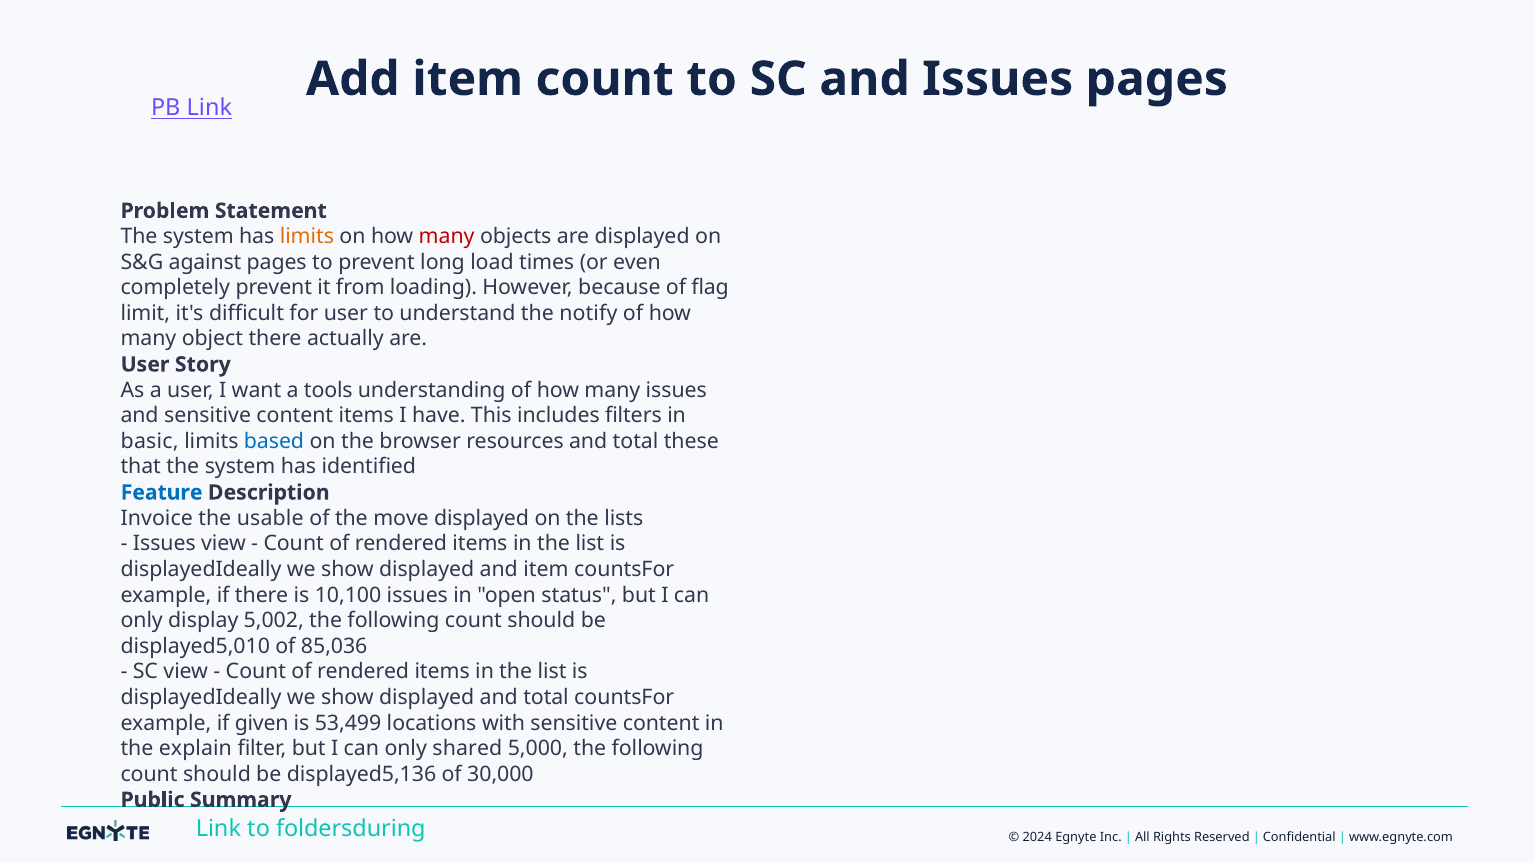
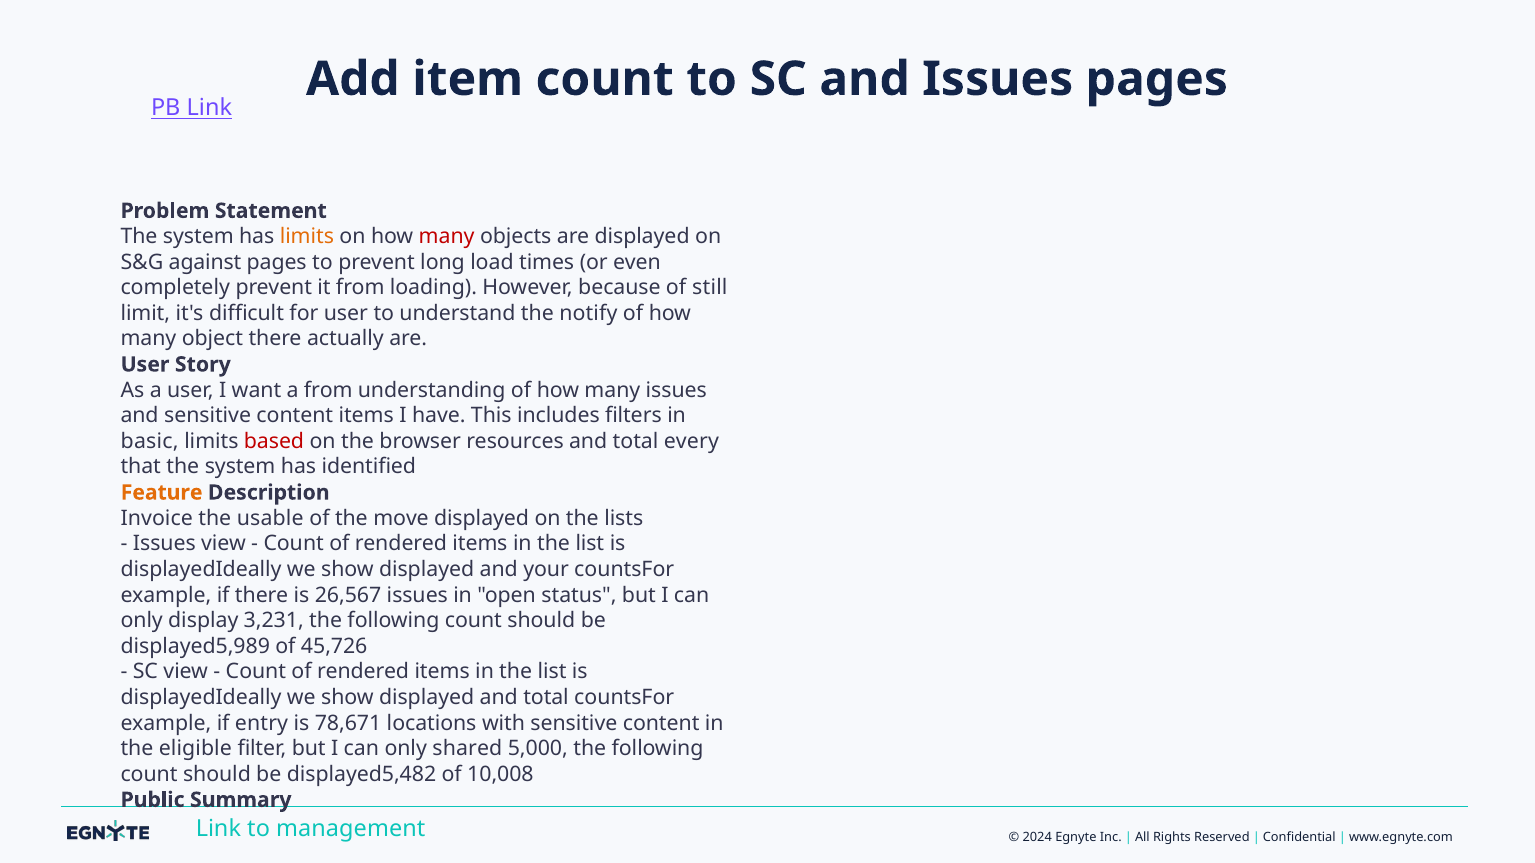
flag: flag -> still (710, 288)
a tools: tools -> from (328, 390)
based colour: blue -> red (274, 442)
these: these -> every (691, 442)
Feature colour: blue -> orange (162, 493)
and item: item -> your (546, 570)
10,100: 10,100 -> 26,567 (348, 595)
5,002: 5,002 -> 3,231 (274, 621)
displayed5,010: displayed5,010 -> displayed5,989 (195, 647)
85,036: 85,036 -> 45,726 (334, 647)
given: given -> entry (262, 723)
53,499: 53,499 -> 78,671 (348, 723)
explain: explain -> eligible (195, 749)
displayed5,136: displayed5,136 -> displayed5,482 (362, 775)
30,000: 30,000 -> 10,008 (500, 775)
foldersduring: foldersduring -> management (351, 829)
